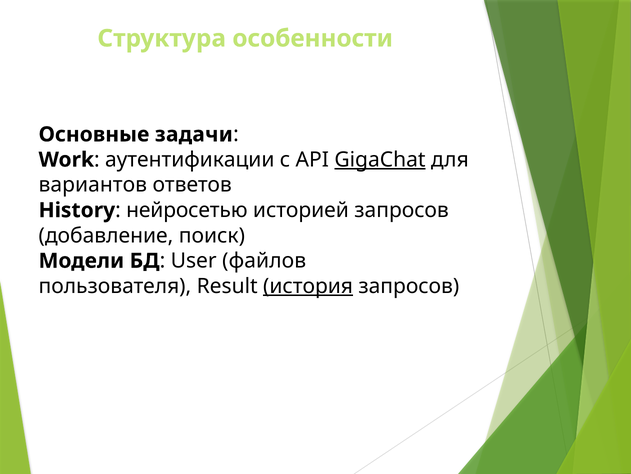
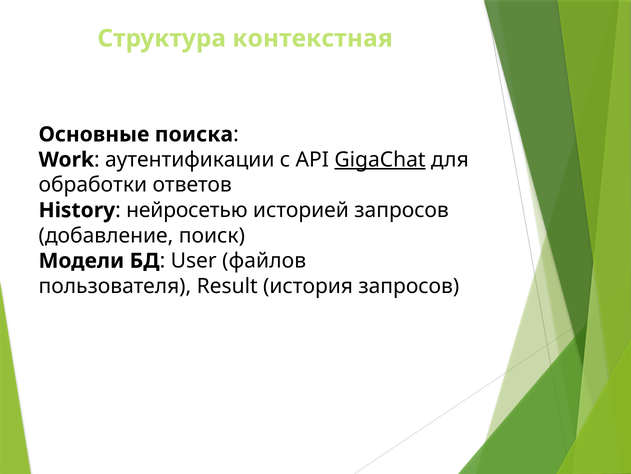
особенности: особенности -> контекстная (312, 38)
задачи: задачи -> поиска (194, 134)
вариантов: вариантов -> обработки (93, 185)
история underline: present -> none (308, 286)
